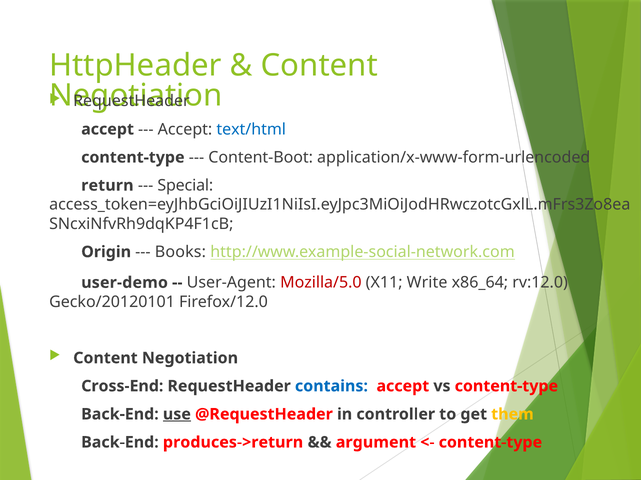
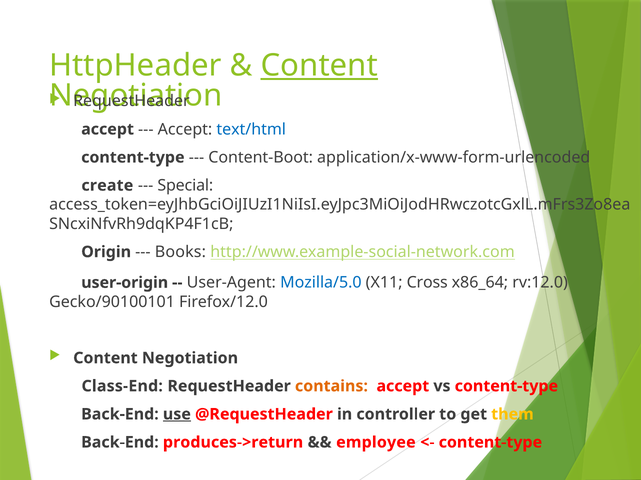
Content underline: none -> present (319, 66)
return: return -> create (107, 186)
user-demo: user-demo -> user-origin (125, 283)
Mozilla/5.0 colour: red -> blue (321, 283)
Write: Write -> Cross (427, 283)
Gecko/20120101: Gecko/20120101 -> Gecko/90100101 (112, 302)
Cross-End: Cross-End -> Class-End (122, 387)
contains colour: blue -> orange (331, 387)
argument: argument -> employee (376, 443)
